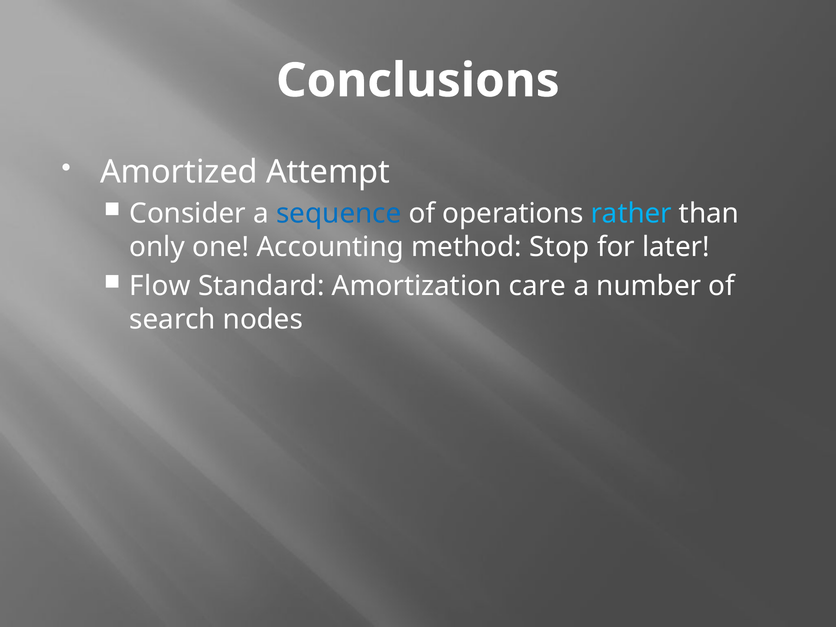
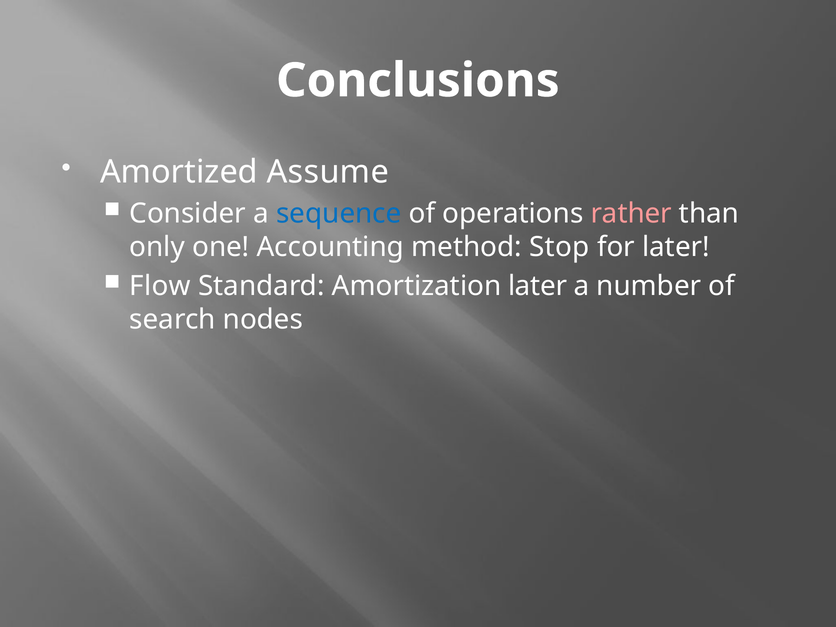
Attempt: Attempt -> Assume (328, 172)
rather colour: light blue -> pink (631, 214)
Amortization care: care -> later (538, 286)
